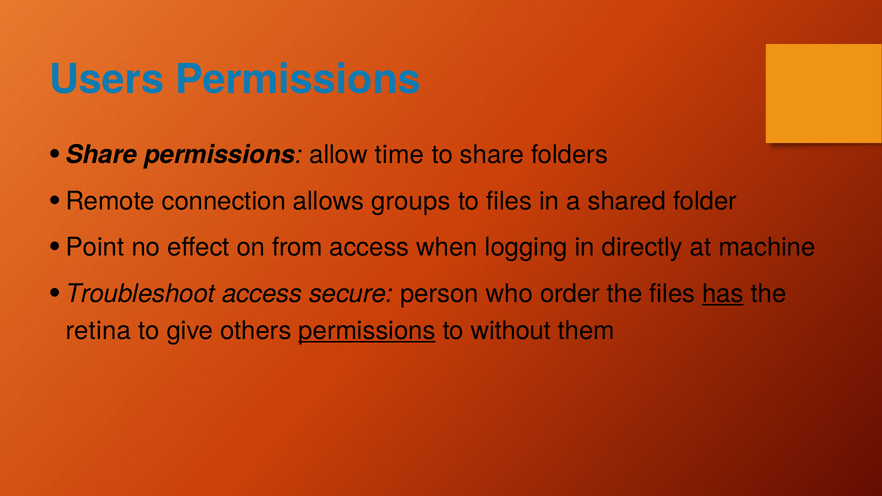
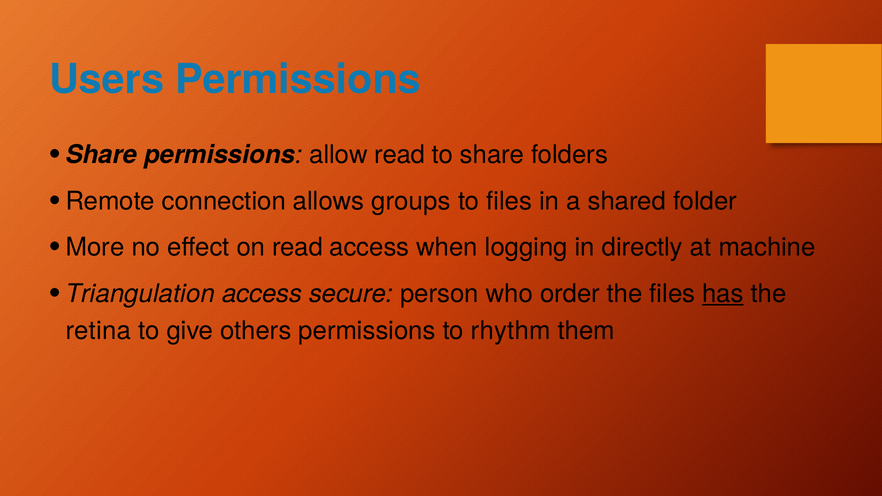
allow time: time -> read (400, 155)
Point: Point -> More (95, 248)
on from: from -> read (297, 248)
Troubleshoot: Troubleshoot -> Triangulation (140, 294)
permissions underline: present -> none (367, 331)
without: without -> rhythm (511, 331)
